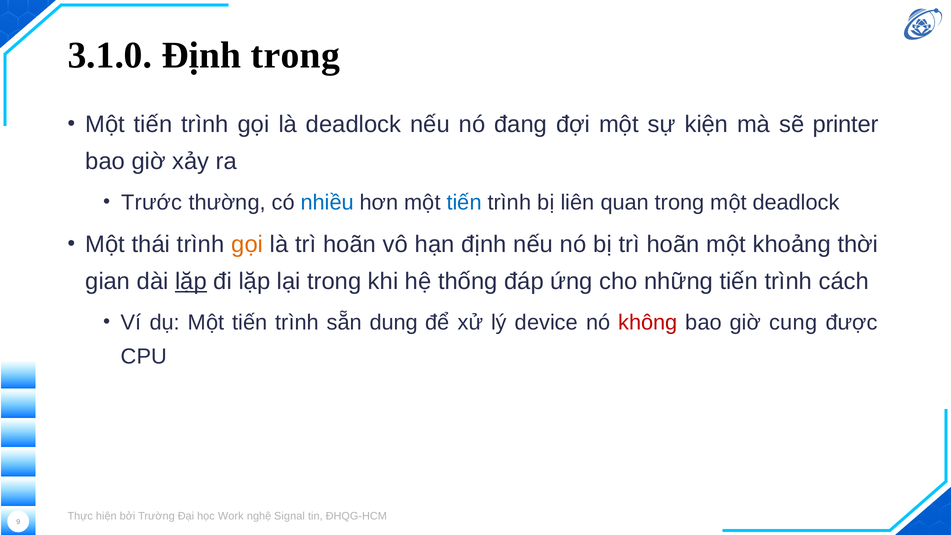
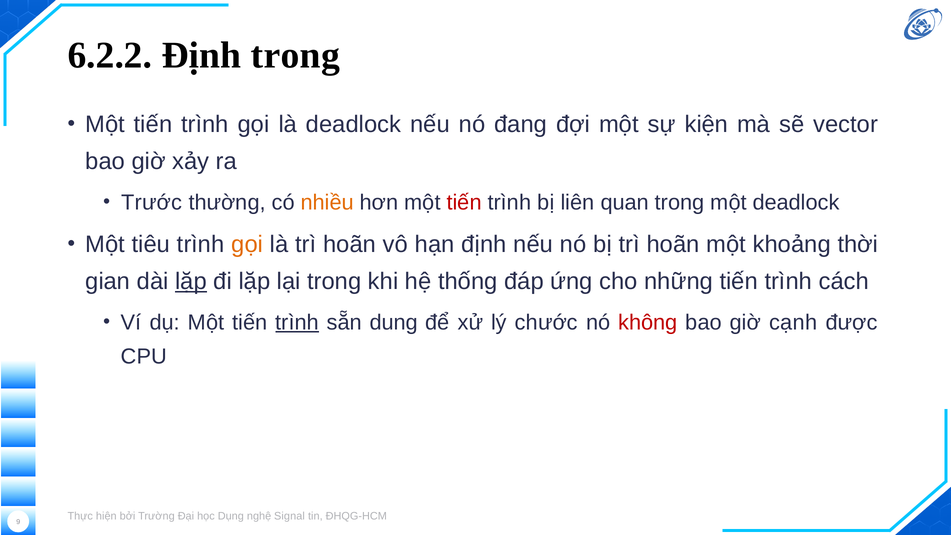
3.1.0: 3.1.0 -> 6.2.2 (110, 55)
printer: printer -> vector (846, 124)
nhiều colour: blue -> orange (327, 202)
tiến colour: blue -> red (464, 202)
thái: thái -> tiêu (151, 244)
trình underline: none -> present (297, 322)
device: device -> chước (546, 322)
cung: cung -> cạnh (793, 322)
Work: Work -> Dụng (231, 516)
